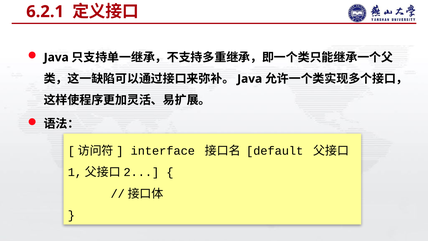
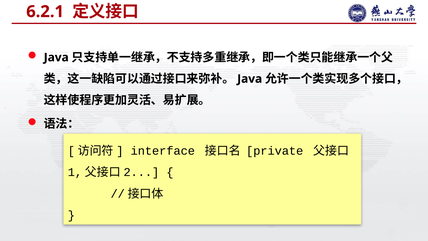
default: default -> private (275, 151)
